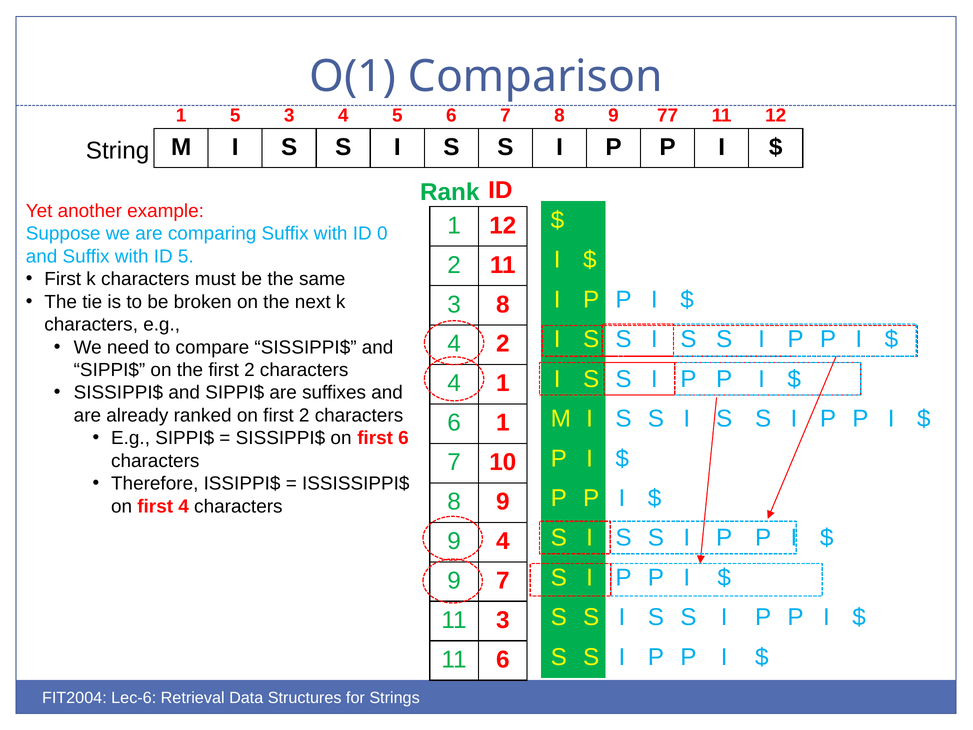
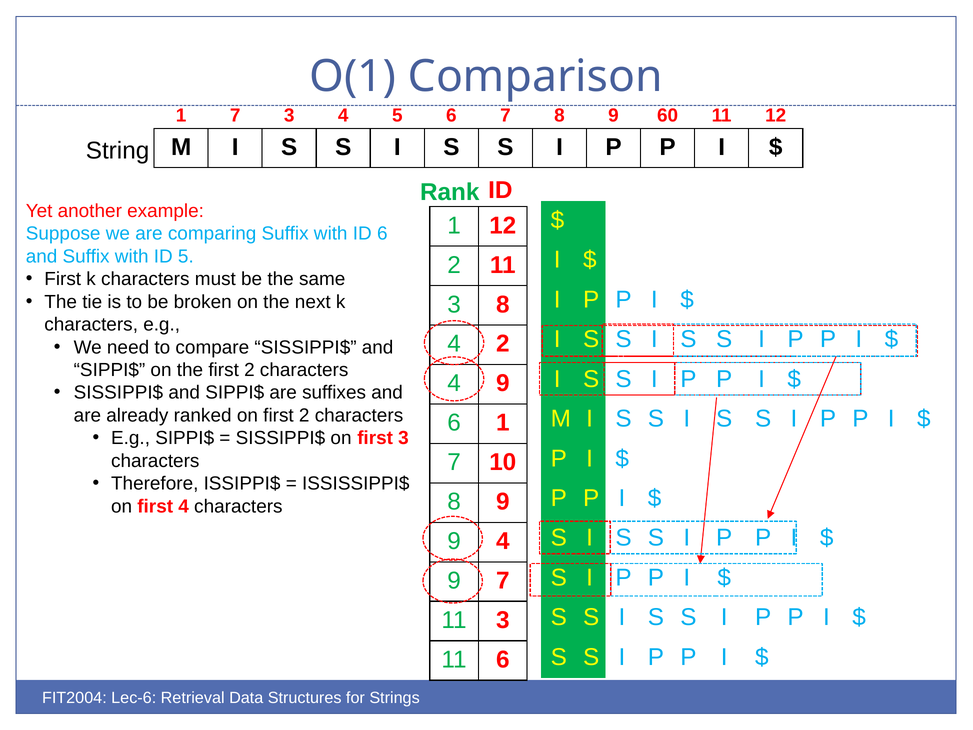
5: 5 -> 7 (235, 116)
77: 77 -> 60 (668, 116)
ID 0: 0 -> 6 (382, 234)
1: 1 -> 9 (503, 383)
first 6: 6 -> 3 (403, 438)
